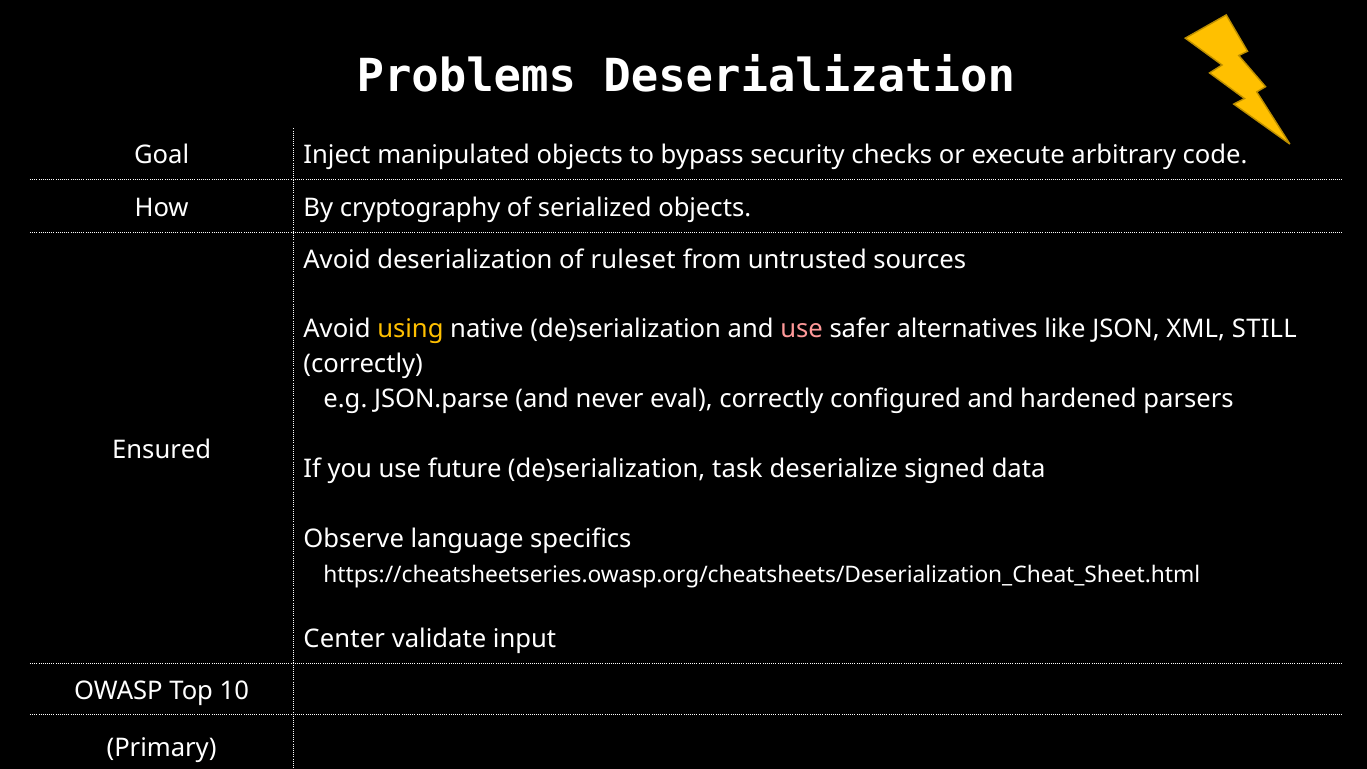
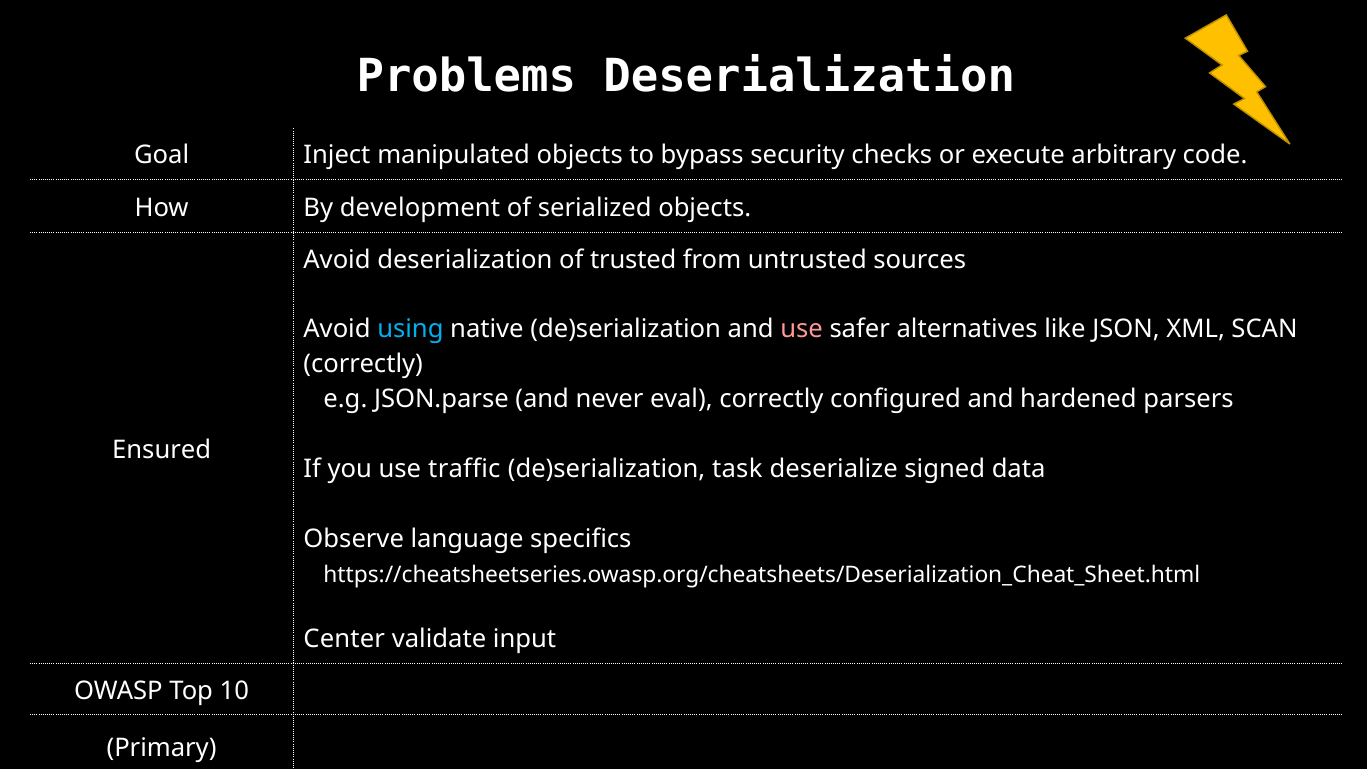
cryptography: cryptography -> development (420, 208)
ruleset: ruleset -> trusted (633, 260)
using colour: yellow -> light blue (410, 330)
STILL: STILL -> SCAN (1265, 330)
future: future -> traffic (464, 469)
